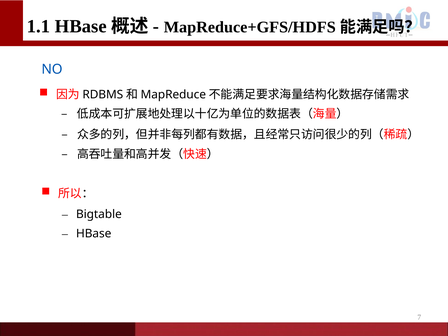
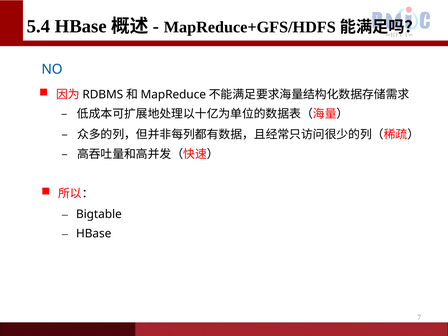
1.1: 1.1 -> 5.4 (39, 26)
